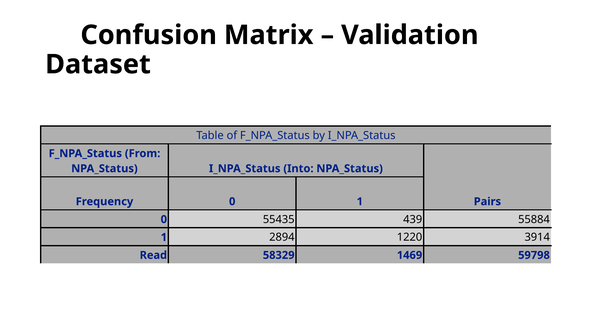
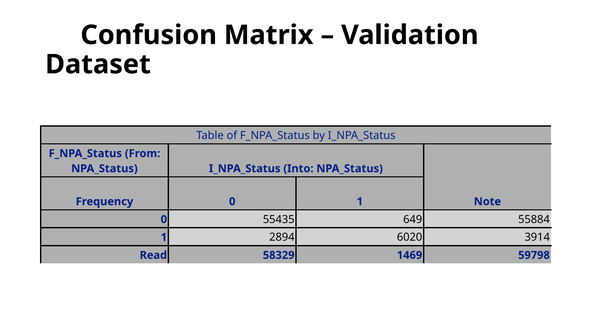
Pairs: Pairs -> Note (487, 202)
439: 439 -> 649 (413, 219)
1220: 1220 -> 6020 (410, 237)
